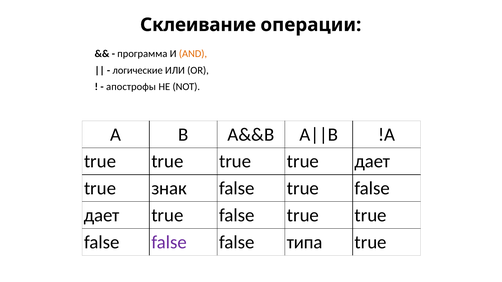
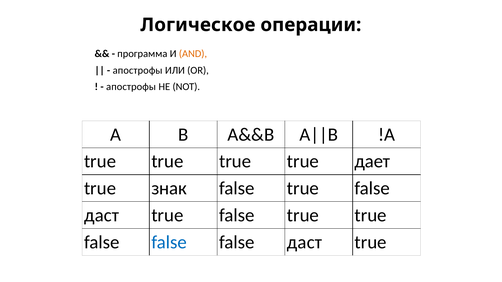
Склеивание: Склеивание -> Логическое (198, 25)
логические: логические -> апострофы (138, 70)
дает: дает -> даст (102, 216)
false colour: purple -> blue (169, 243)
типа: типа -> даст (304, 243)
